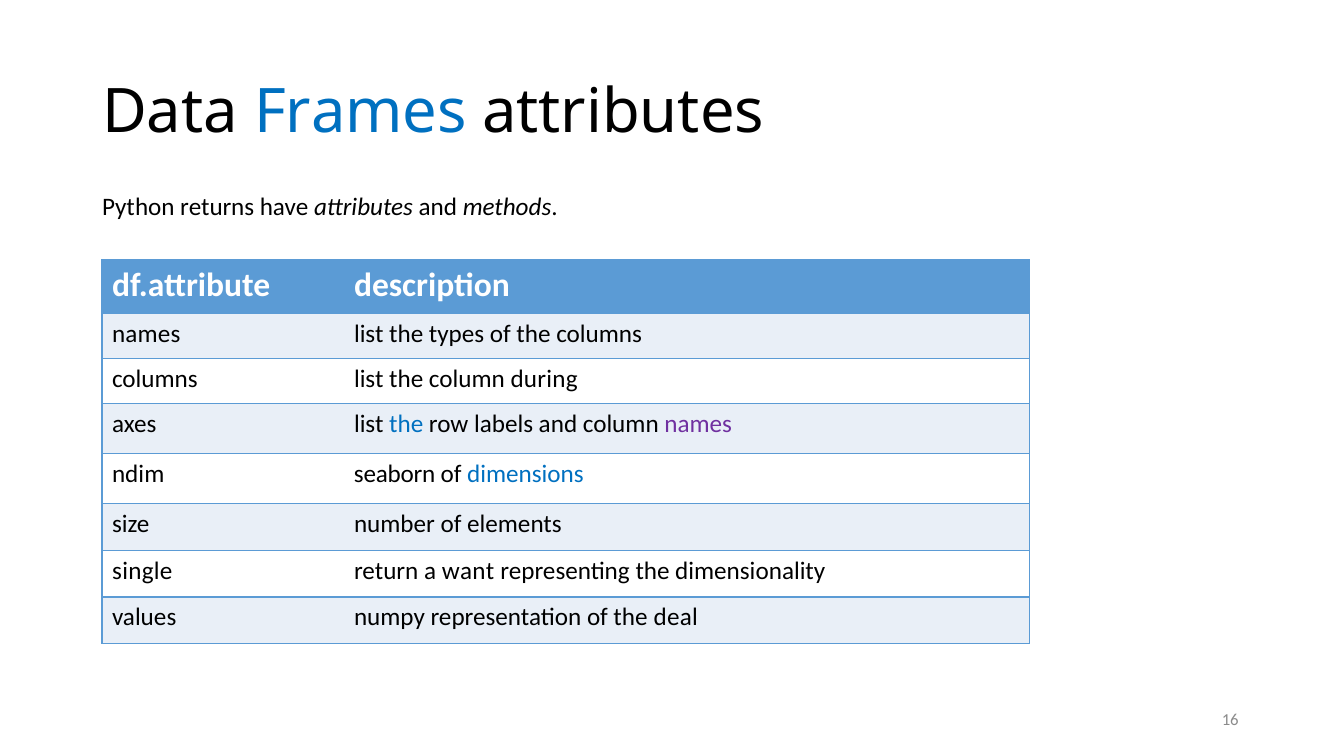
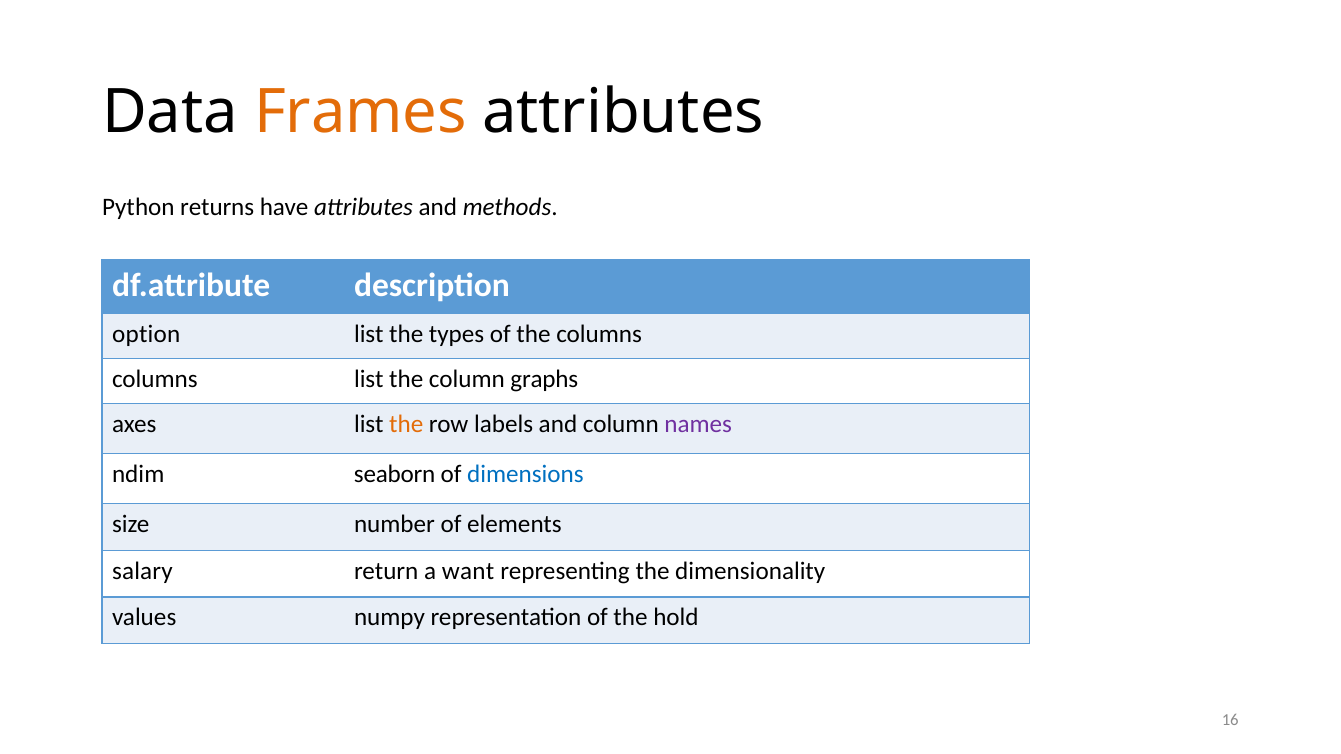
Frames colour: blue -> orange (360, 113)
names: names -> option (146, 334)
during: during -> graphs (544, 380)
the colour: blue -> orange (406, 425)
single: single -> salary (142, 571)
deal: deal -> hold (676, 618)
